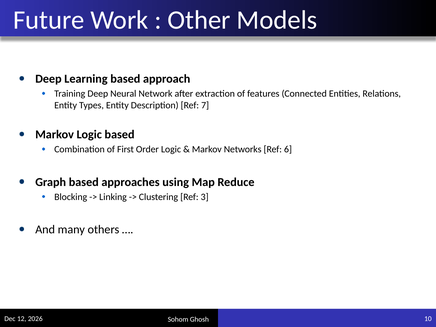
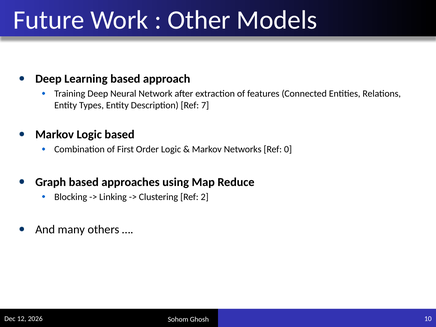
6: 6 -> 0 (288, 149)
3: 3 -> 2 (205, 197)
